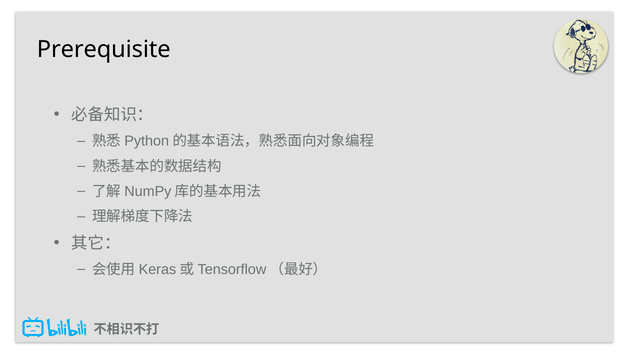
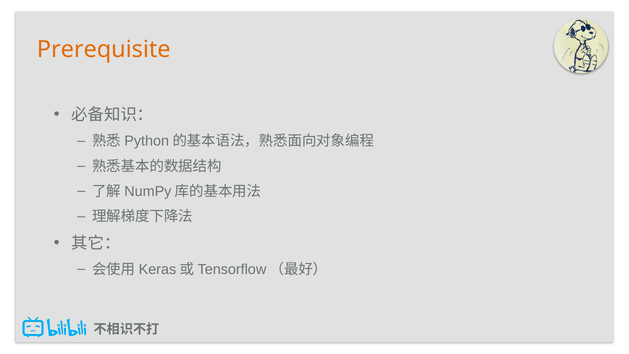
Prerequisite colour: black -> orange (104, 49)
